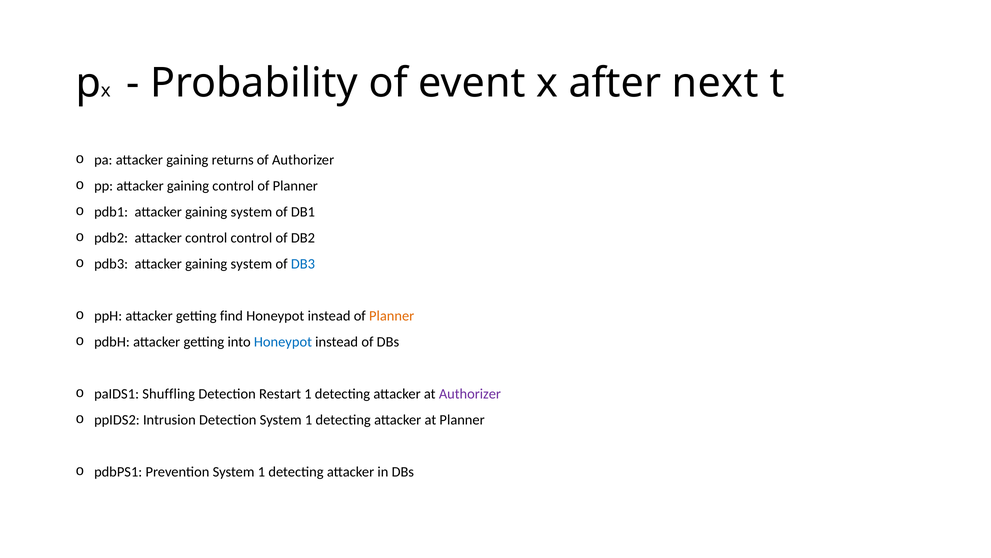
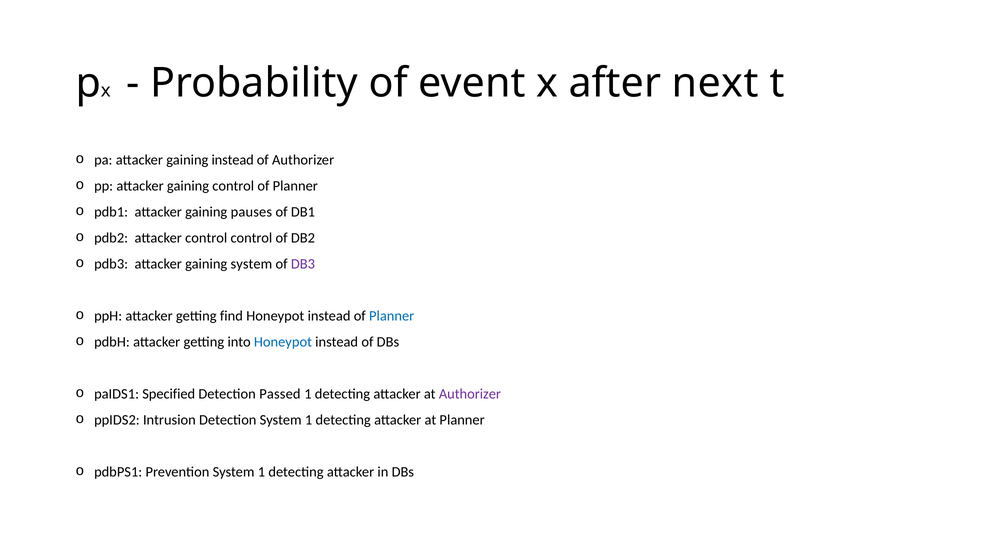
gaining returns: returns -> instead (233, 160)
pdb1 attacker gaining system: system -> pauses (251, 212)
DB3 colour: blue -> purple (303, 264)
Planner colour: orange -> blue (392, 316)
Shuffling: Shuffling -> Specified (169, 394)
Restart: Restart -> Passed (280, 394)
